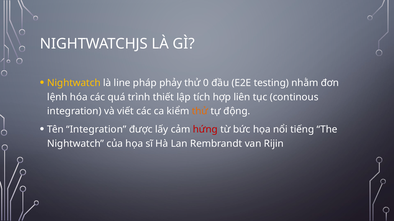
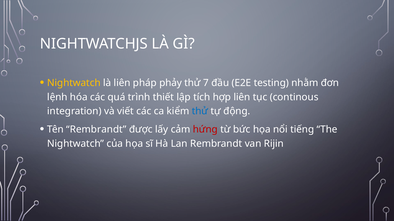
là line: line -> liên (122, 83)
0: 0 -> 7 (206, 83)
thử colour: orange -> blue (200, 112)
Tên Integration: Integration -> Rembrandt (96, 130)
